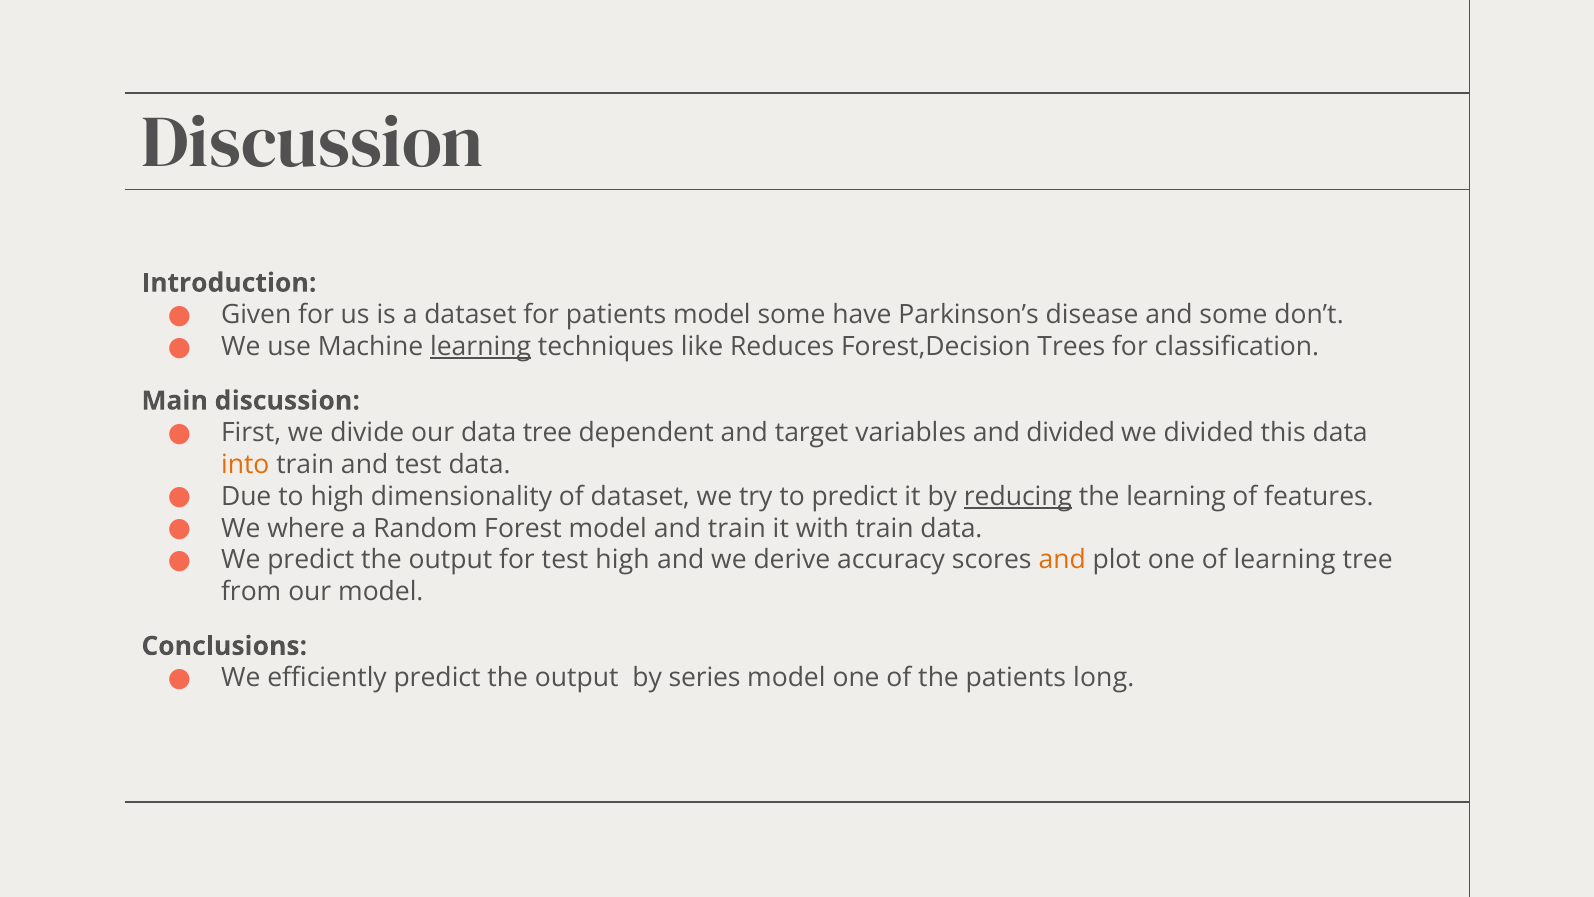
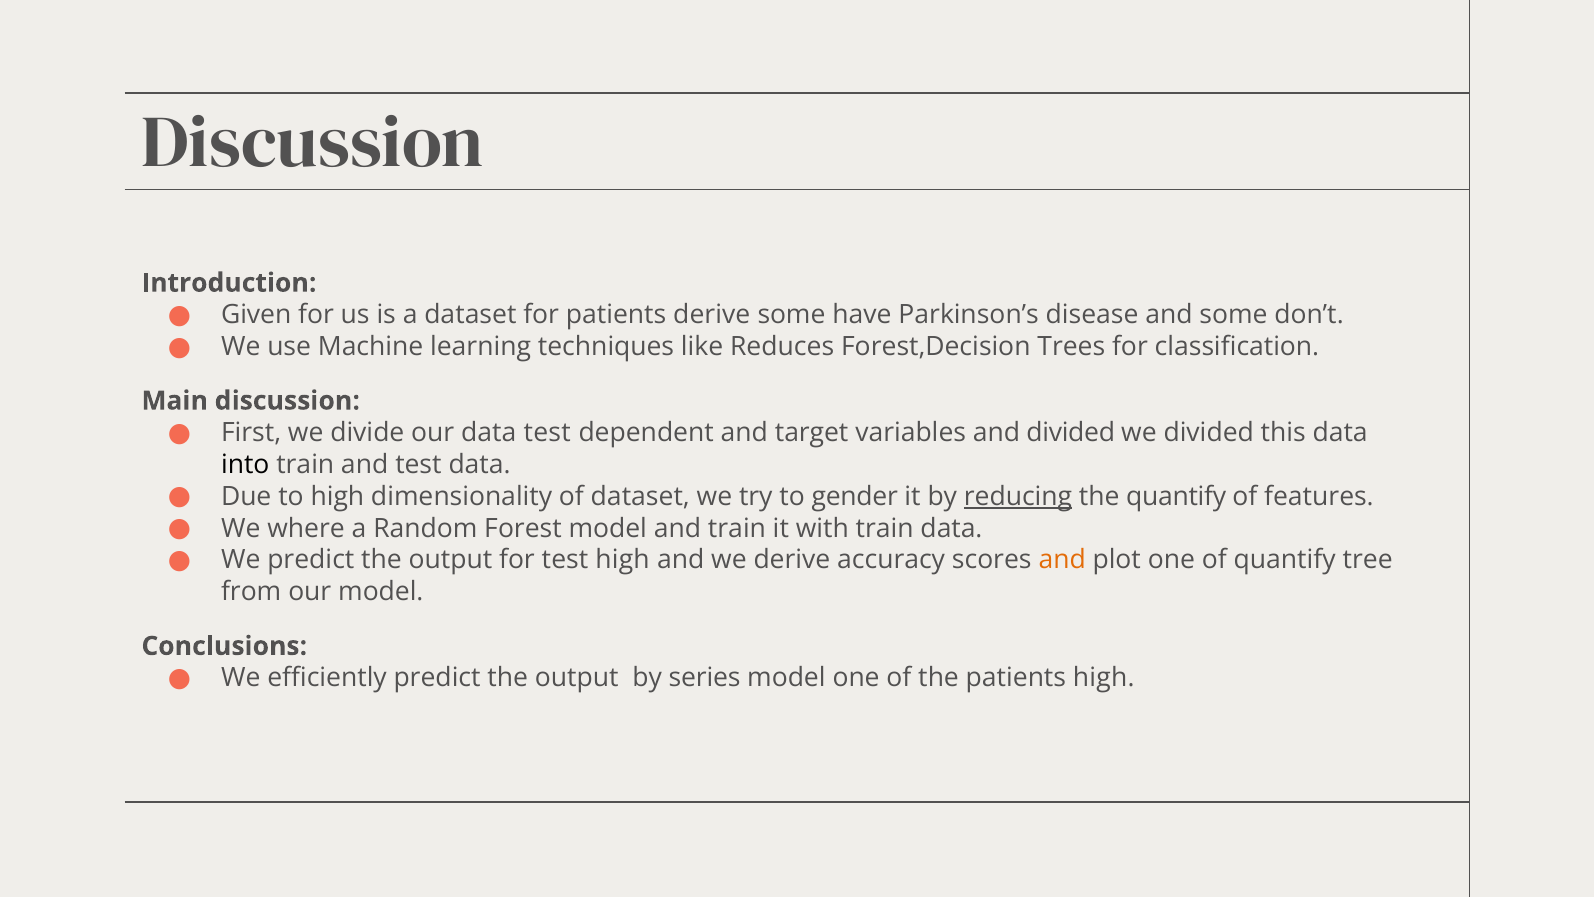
patients model: model -> derive (712, 315)
learning underline: present -> none (481, 347)
data tree: tree -> test (547, 432)
into colour: orange -> black (245, 464)
to predict: predict -> gender (855, 496)
the learning: learning -> quantify (1176, 496)
of learning: learning -> quantify (1285, 560)
patients long: long -> high (1104, 678)
